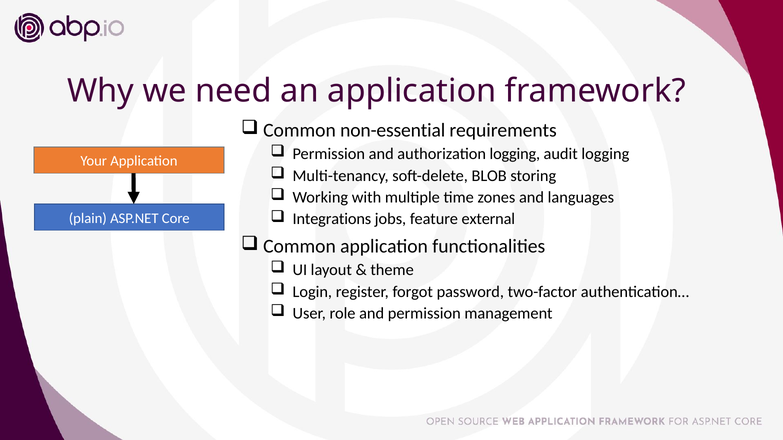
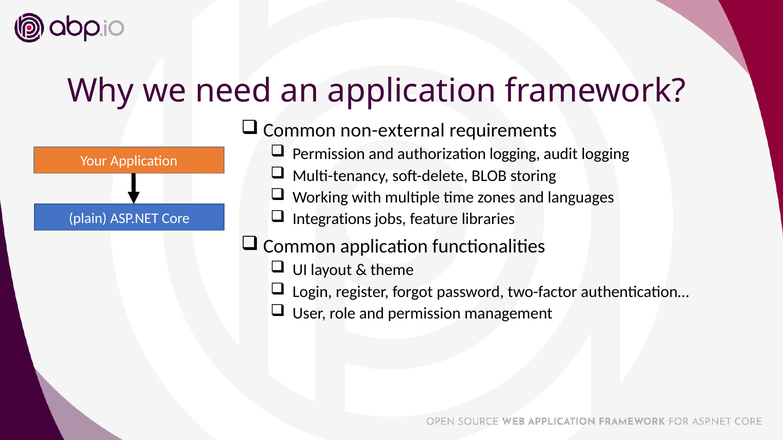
non-essential: non-essential -> non-external (393, 131)
external: external -> libraries (488, 219)
